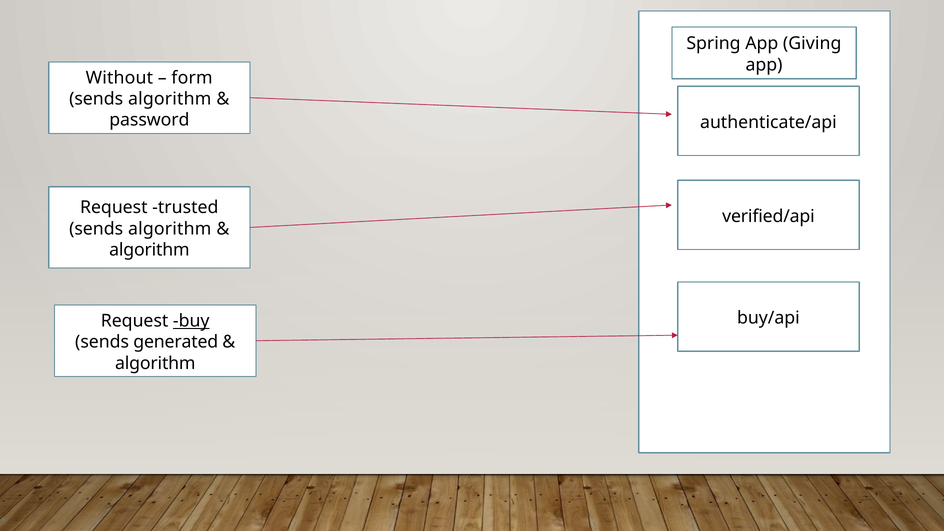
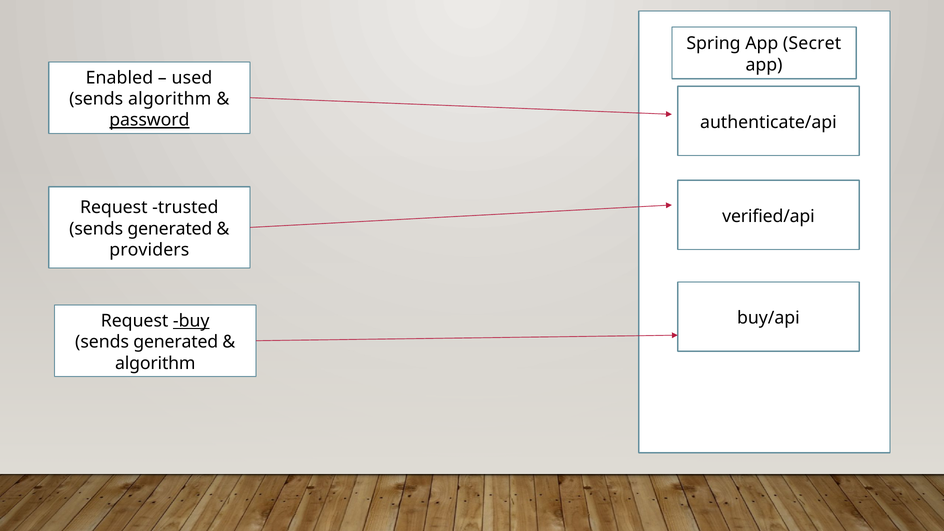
Giving: Giving -> Secret (812, 43)
Without: Without -> Enabled (119, 78)
form: form -> used (192, 78)
password underline: none -> present (149, 120)
algorithm: algorithm -> generated (170, 229)
algorithm: algorithm -> providers (149, 250)
